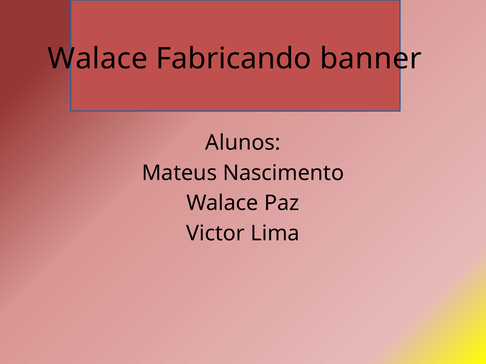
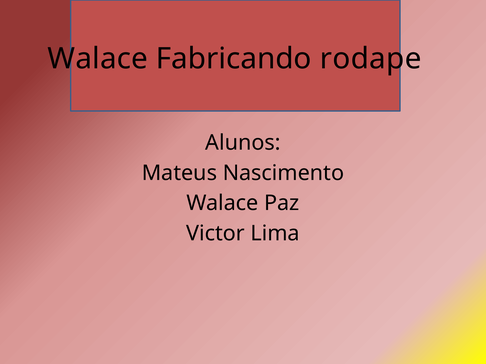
banner: banner -> rodape (371, 59)
